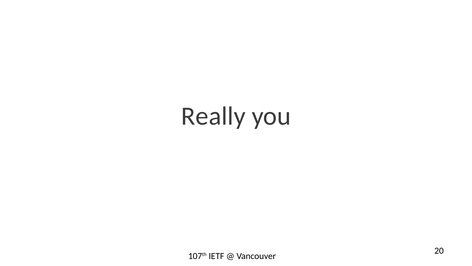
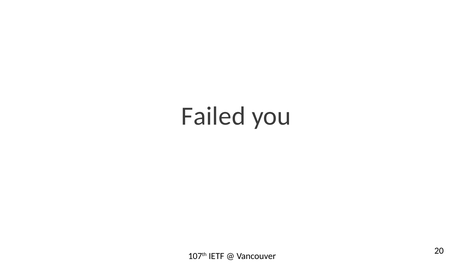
Really: Really -> Failed (213, 116)
